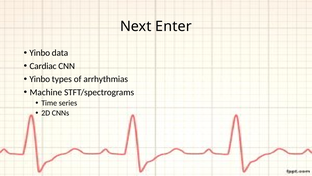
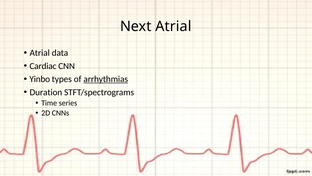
Next Enter: Enter -> Atrial (173, 26)
Yinbo: Yinbo -> Atrial (40, 53)
arrhythmias underline: none -> present (106, 79)
Machine: Machine -> Duration (46, 92)
